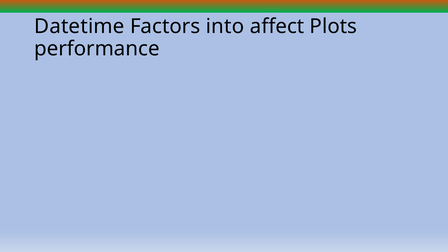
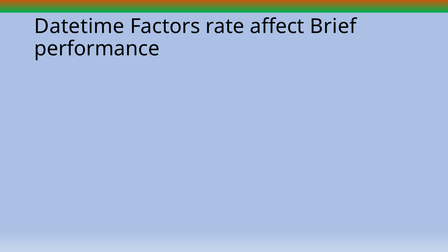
into: into -> rate (225, 27)
Plots: Plots -> Brief (333, 27)
